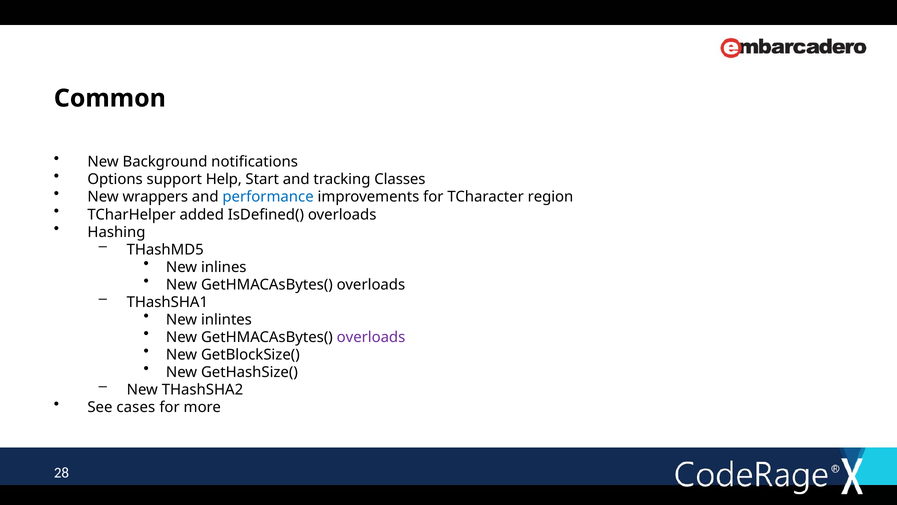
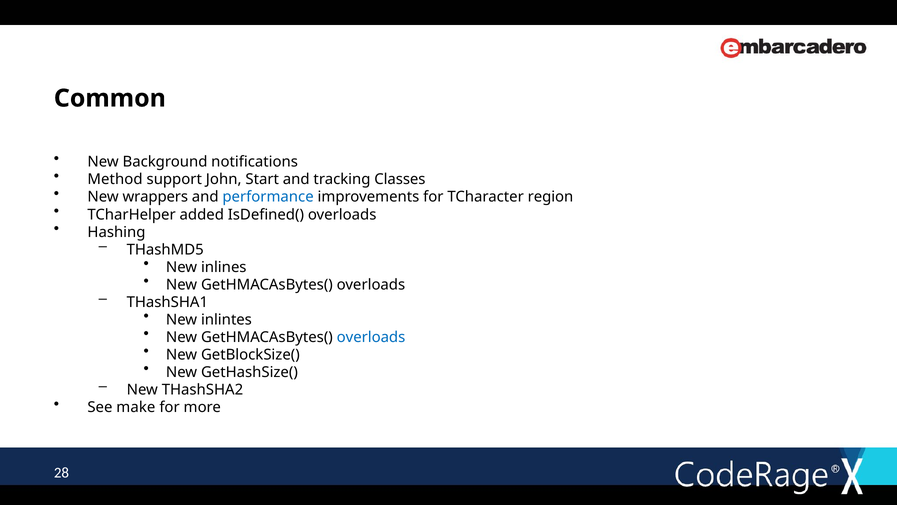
Options: Options -> Method (115, 179)
Help: Help -> John (224, 179)
overloads colour: purple -> blue (371, 337)
cases: cases -> make (136, 407)
